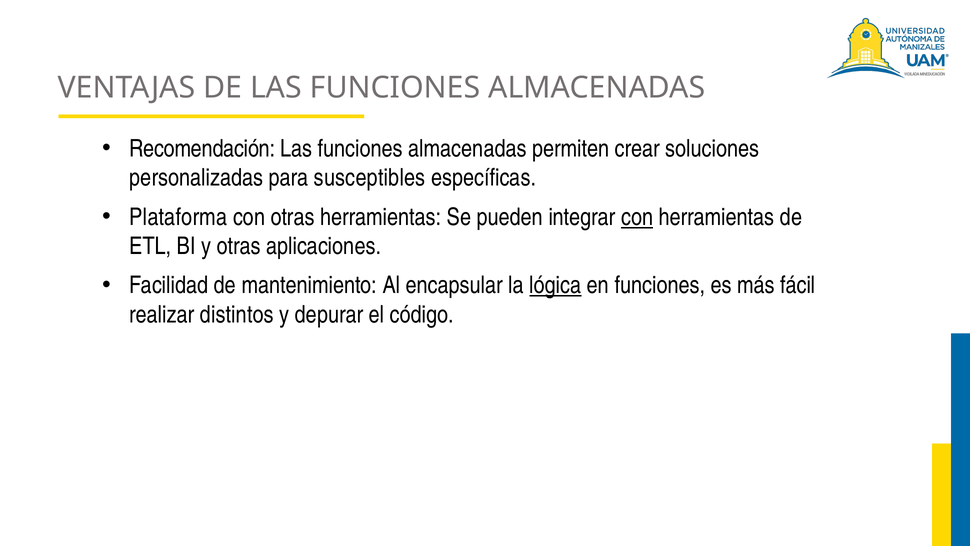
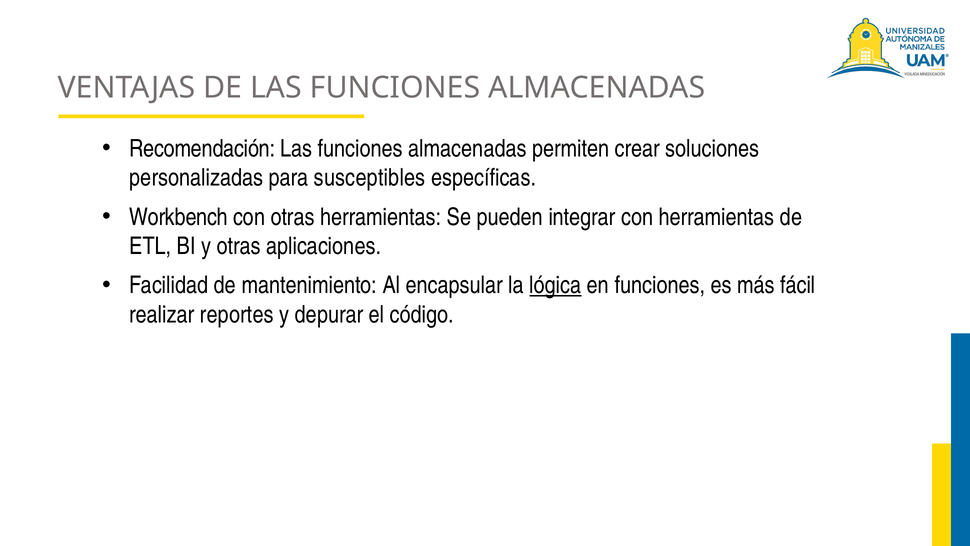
Plataforma: Plataforma -> Workbench (179, 217)
con underline: present -> none (637, 217)
distintos: distintos -> reportes (237, 314)
